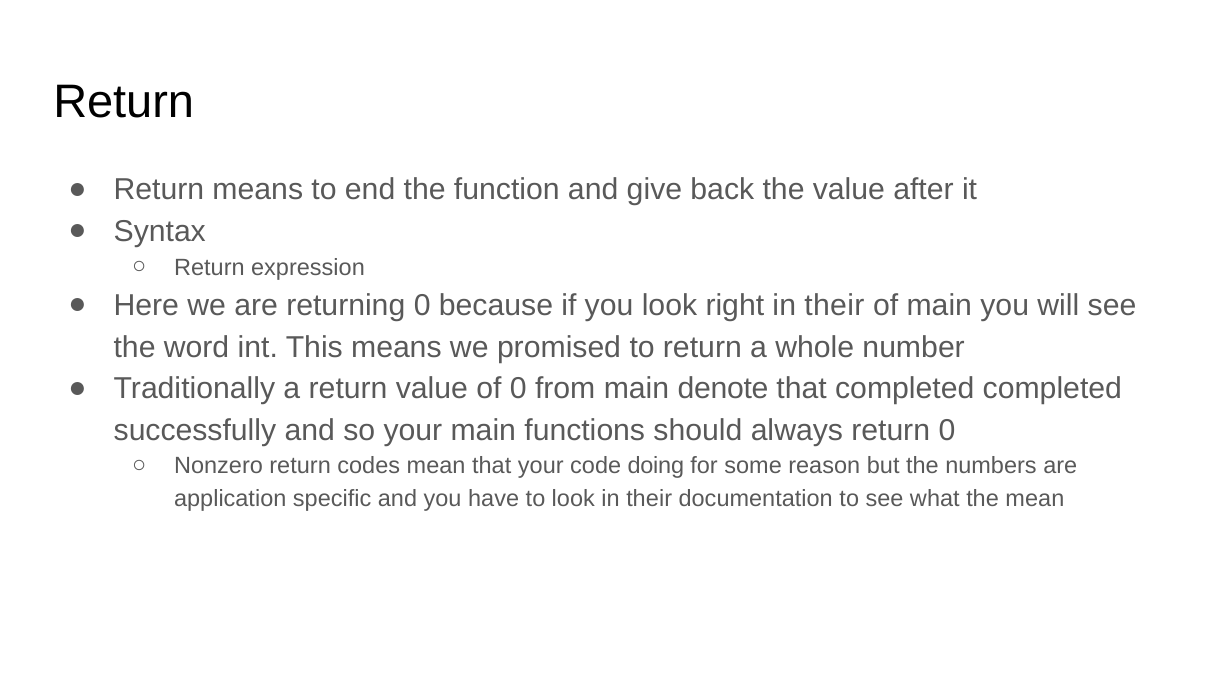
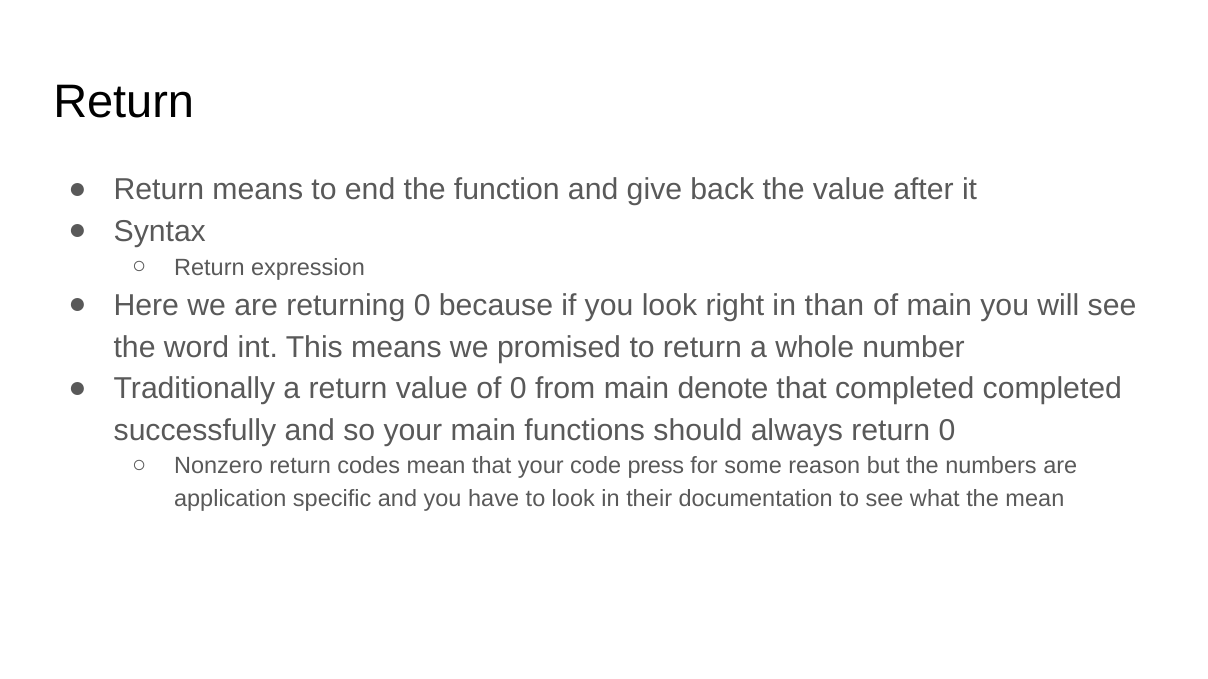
right in their: their -> than (834, 306)
doing: doing -> press (656, 467)
